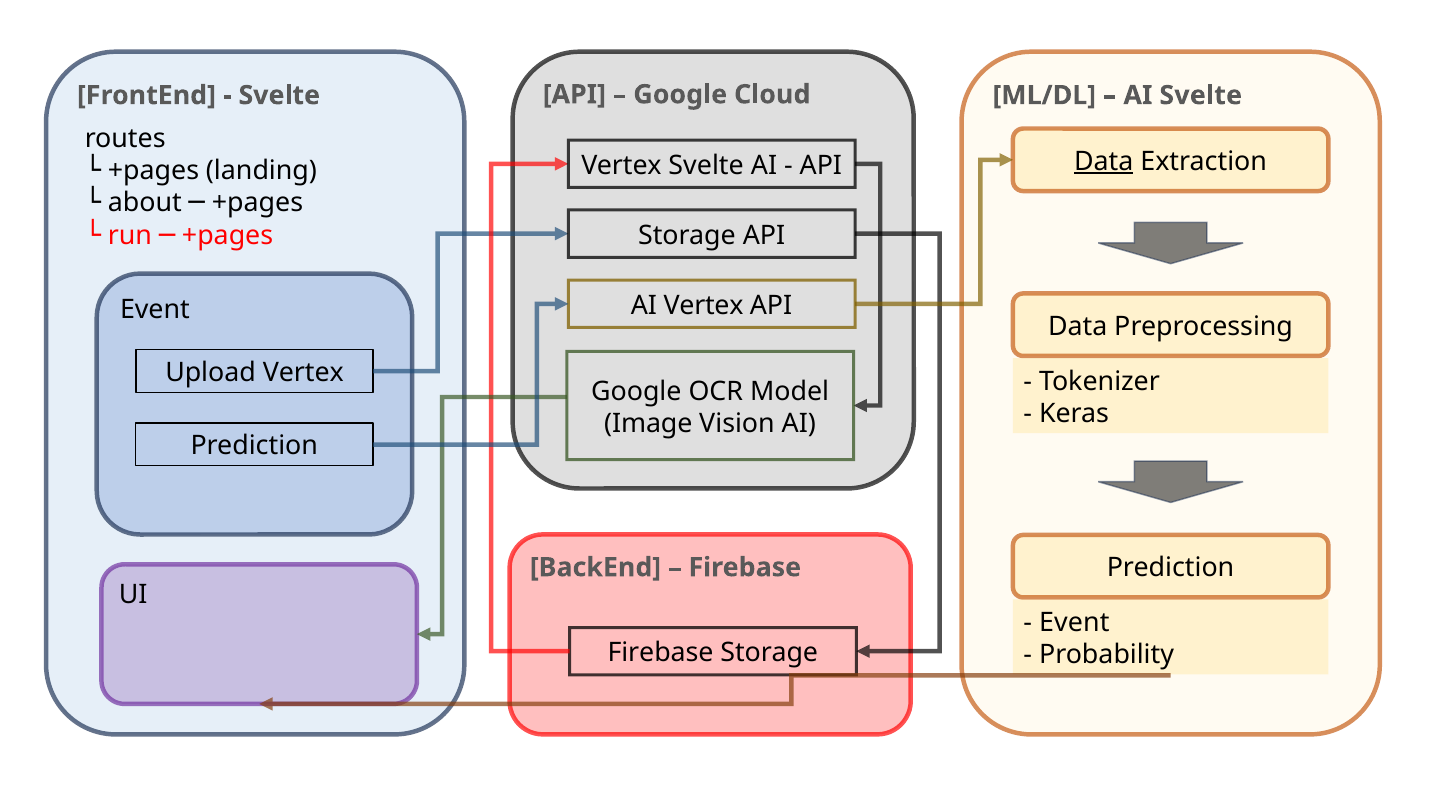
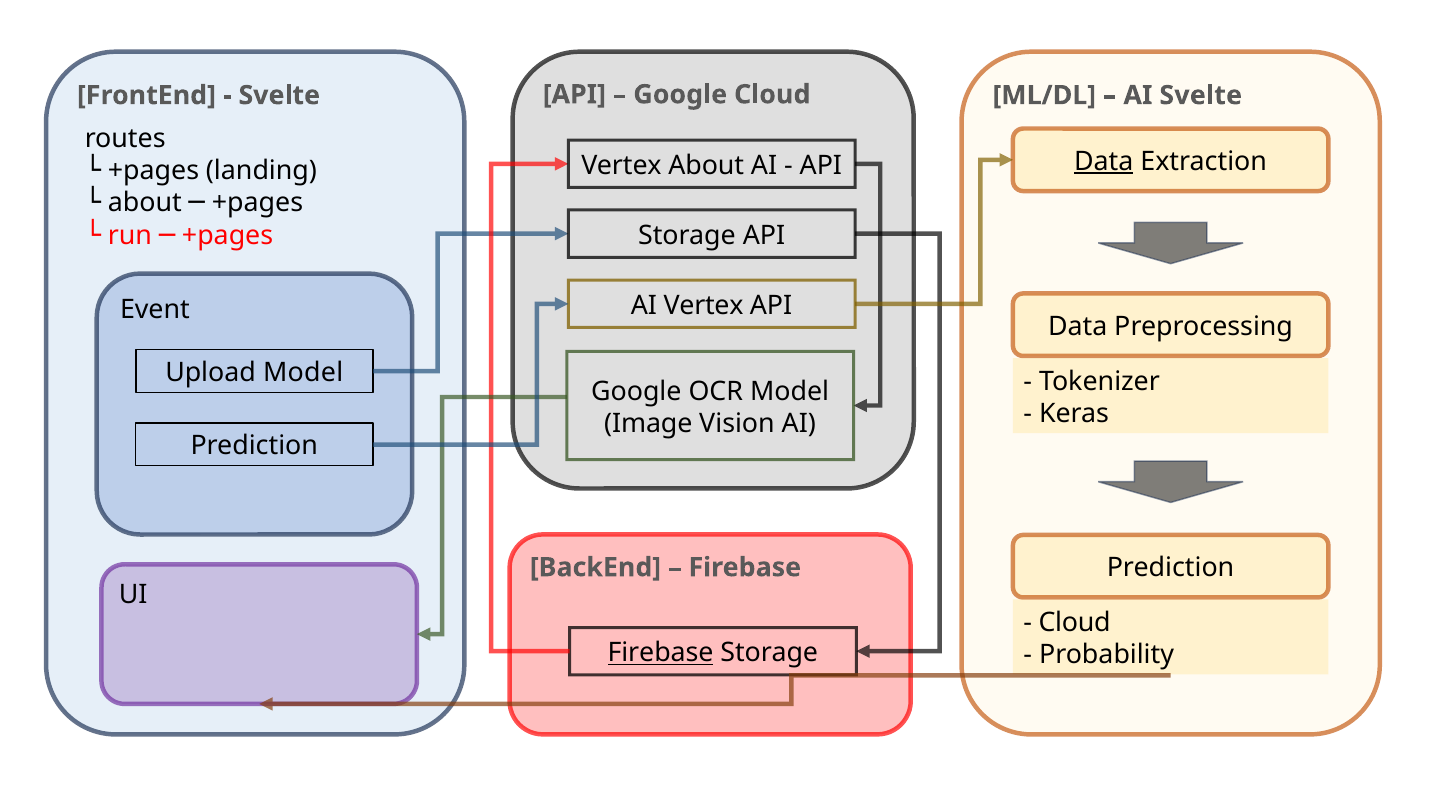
Vertex Svelte: Svelte -> About (706, 166)
Upload Vertex: Vertex -> Model (303, 373)
Event: Event -> Cloud (1075, 622)
Firebase underline: none -> present (661, 653)
